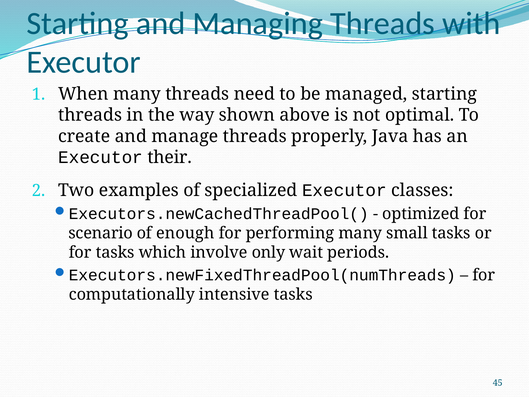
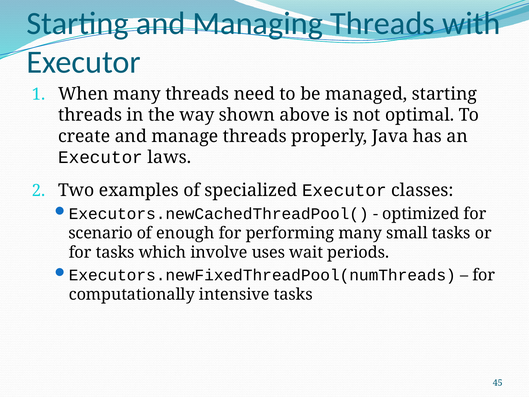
their: their -> laws (170, 157)
only: only -> uses (268, 252)
